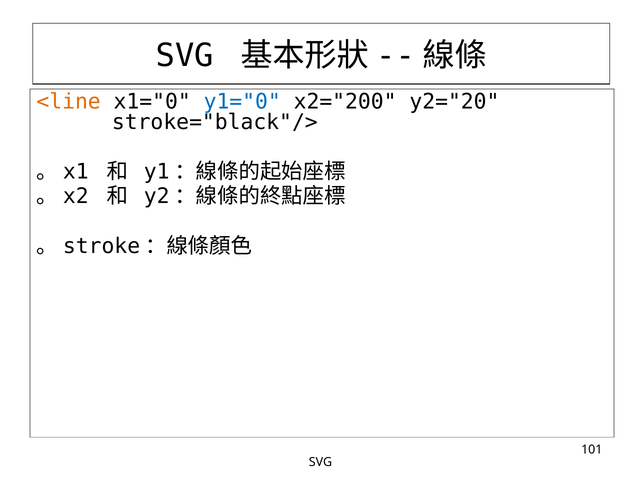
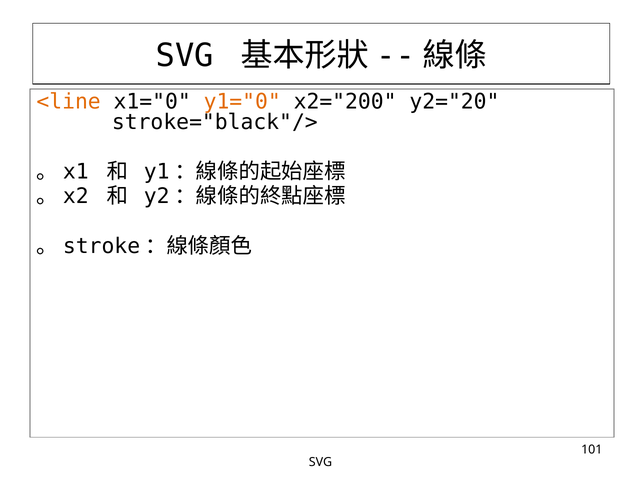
y1="0 colour: blue -> orange (242, 101)
